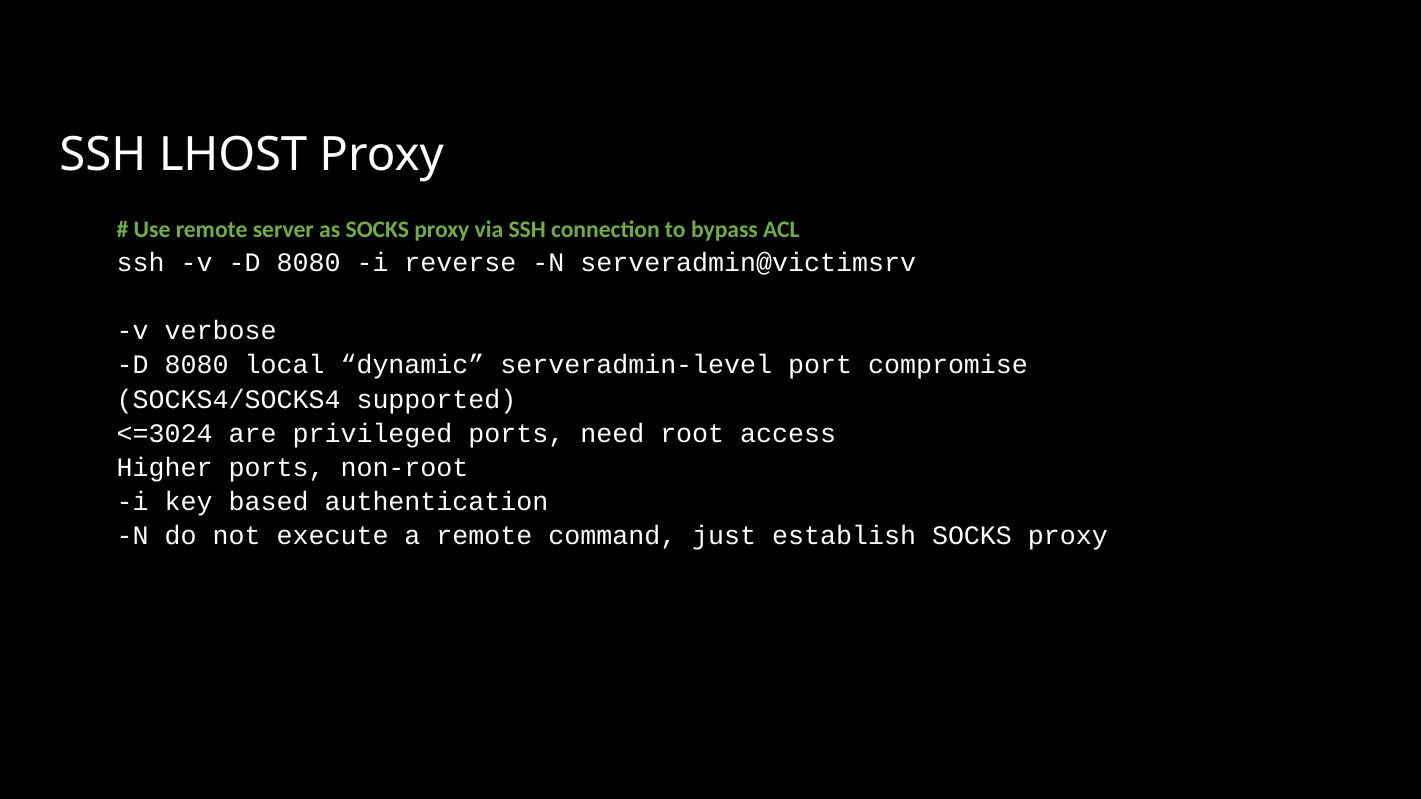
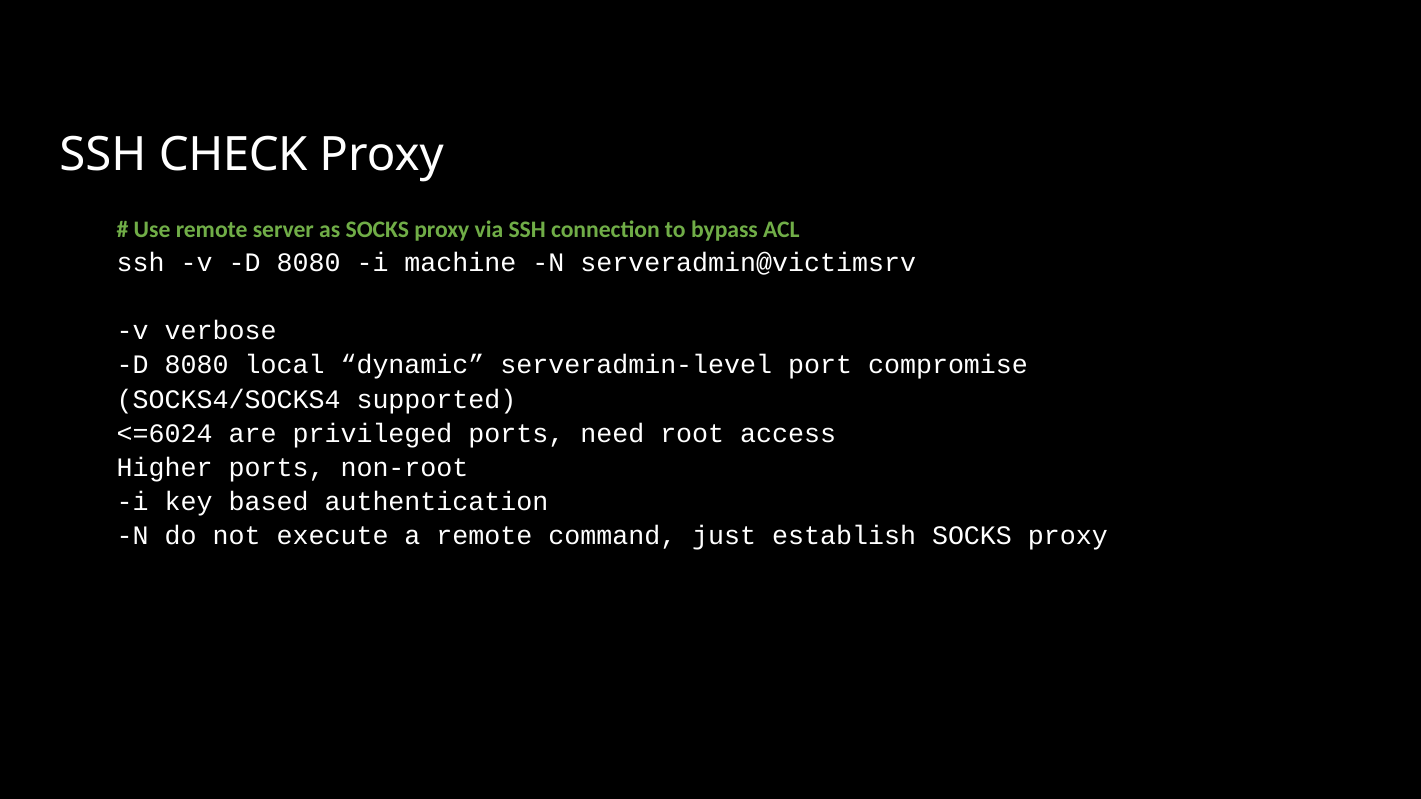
LHOST: LHOST -> CHECK (233, 155)
reverse: reverse -> machine (460, 263)
<=3024: <=3024 -> <=6024 (165, 434)
